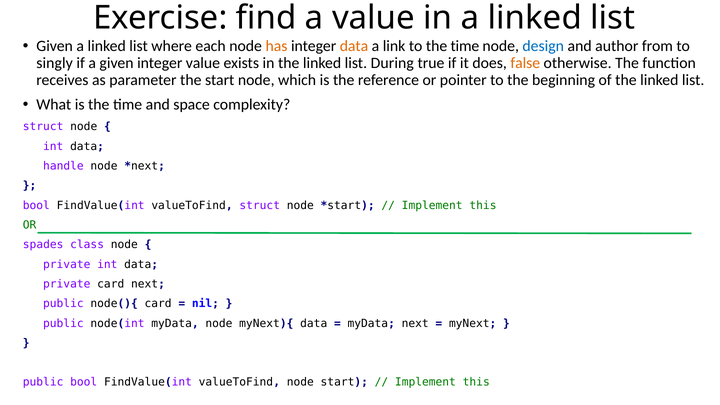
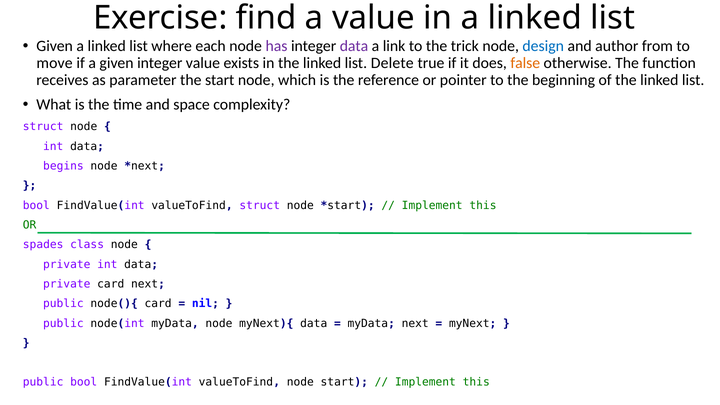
has colour: orange -> purple (276, 46)
data colour: orange -> purple (354, 46)
to the time: time -> trick (465, 46)
singly: singly -> move (55, 63)
During: During -> Delete (392, 63)
handle: handle -> begins (63, 166)
